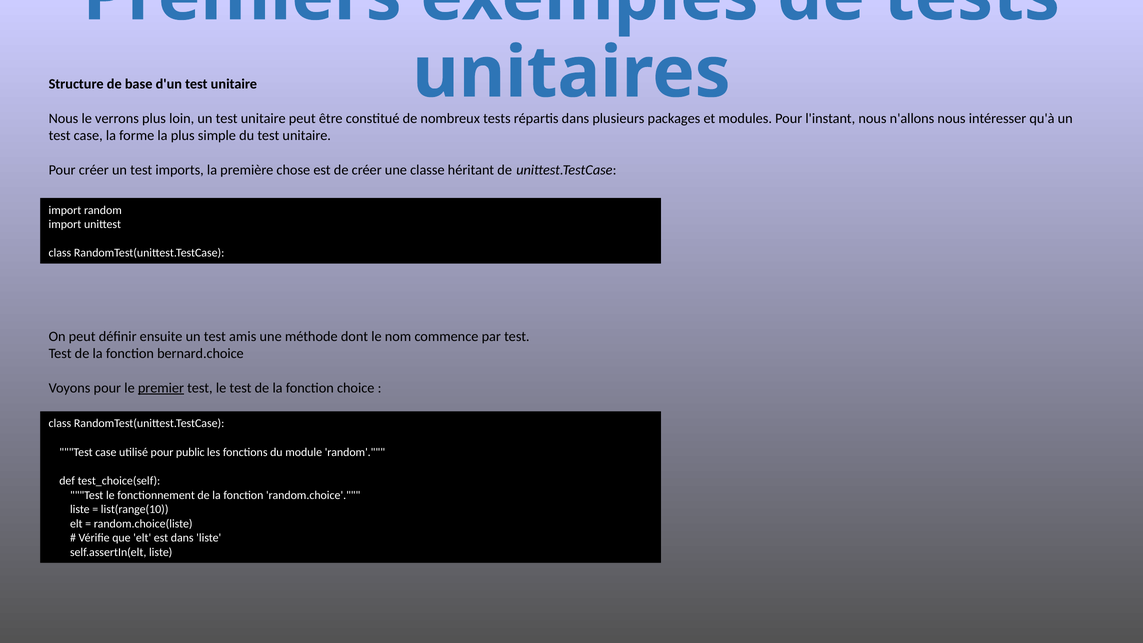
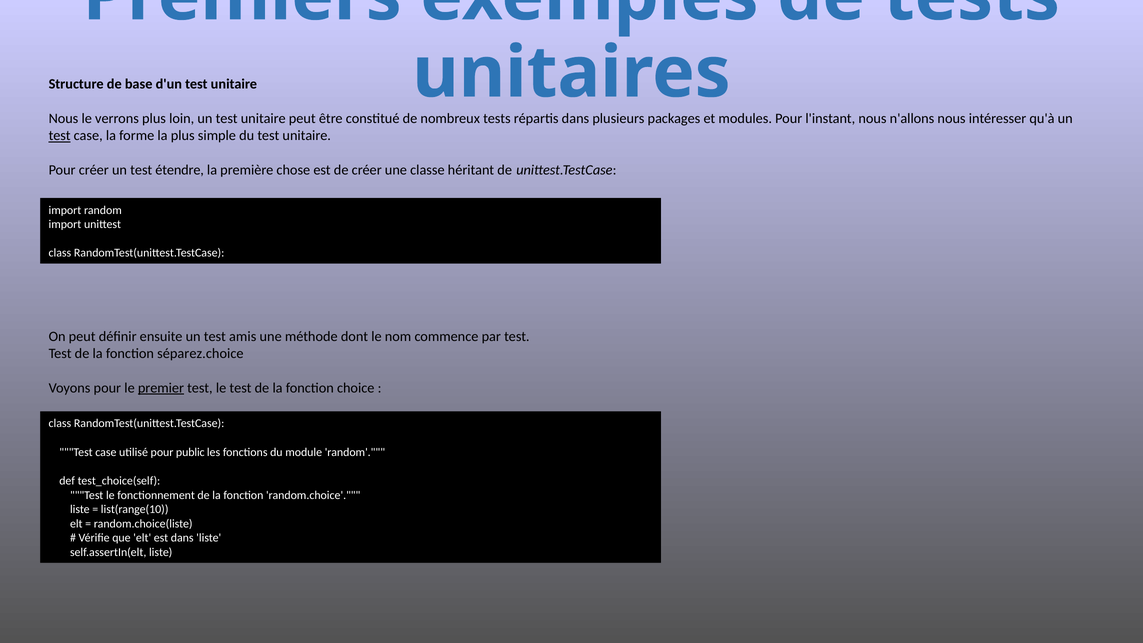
test underline: none -> present (60, 136)
imports: imports -> étendre (180, 170)
bernard.choice: bernard.choice -> séparez.choice (200, 354)
